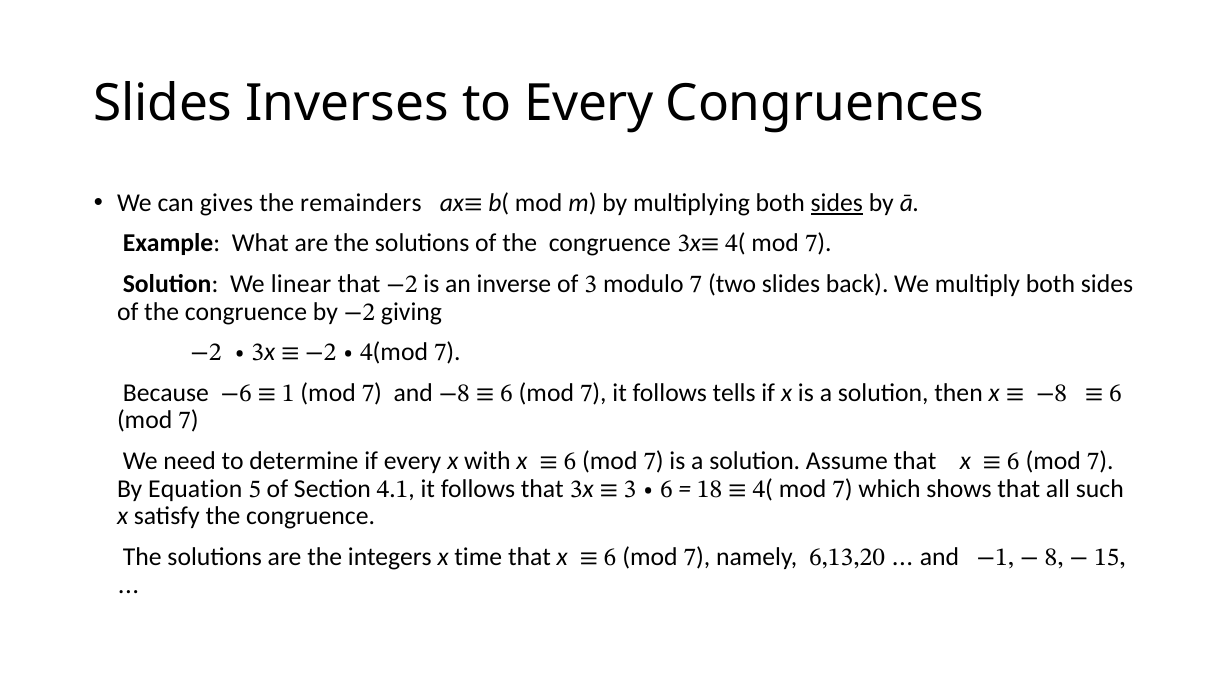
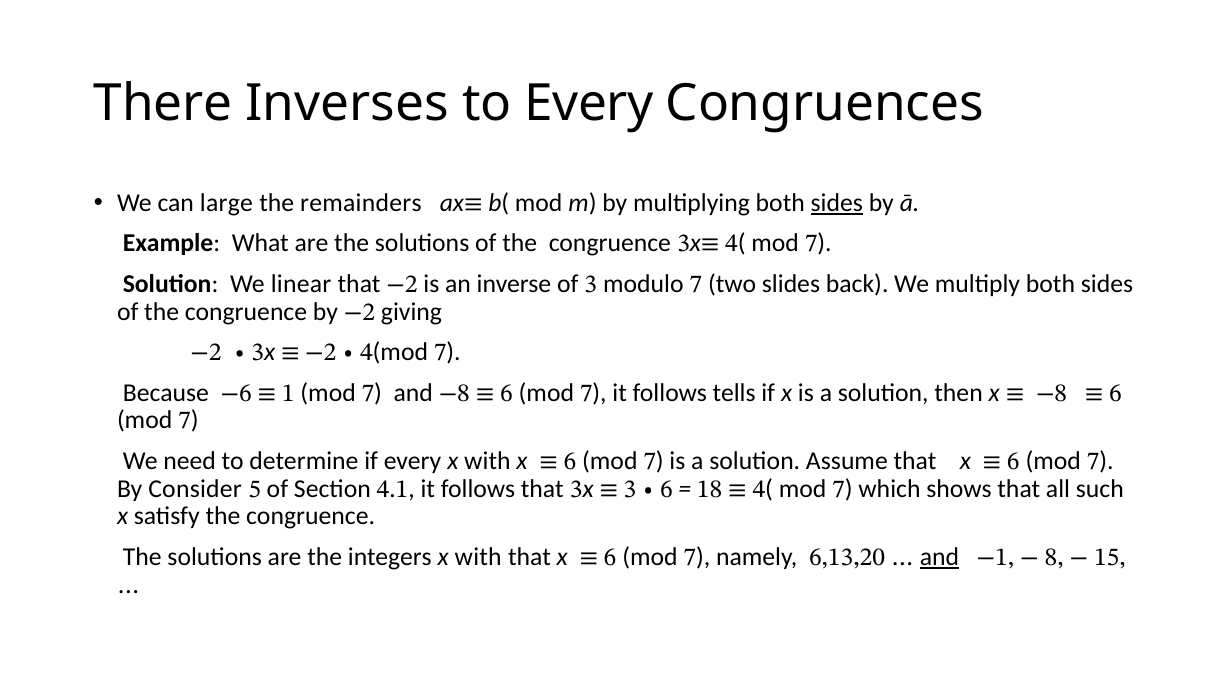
Slides: Slides -> There (163, 104)
gives: gives -> large (226, 203)
Equation: Equation -> Consider (195, 489)
integers x time: time -> with (478, 557)
and underline: none -> present (939, 557)
